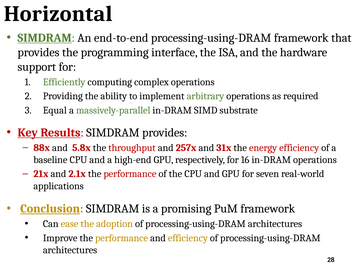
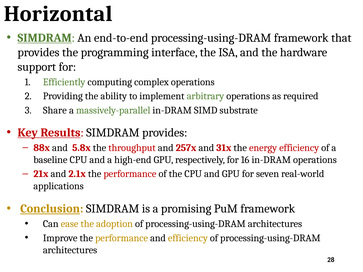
Equal: Equal -> Share (55, 110)
